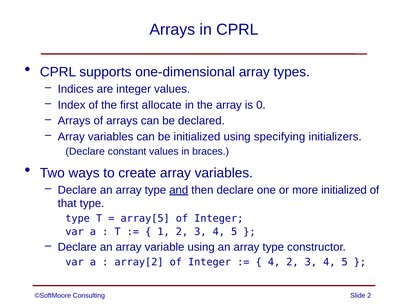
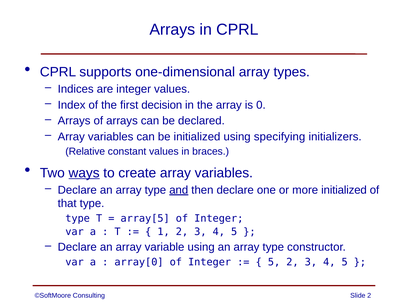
allocate: allocate -> decision (162, 105)
Declare: Declare -> Relative (85, 152)
ways underline: none -> present (84, 173)
array[2: array[2 -> array[0 (139, 262)
4: 4 -> 5 (274, 262)
